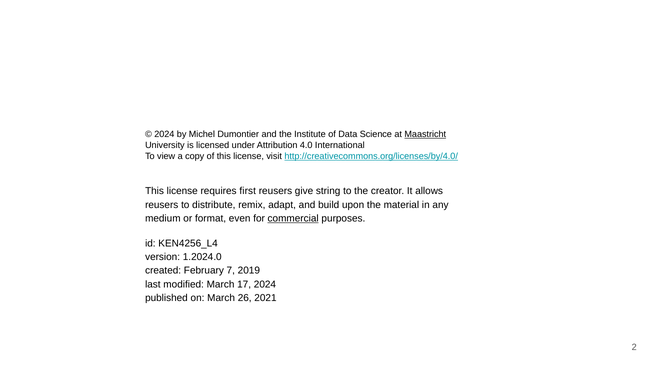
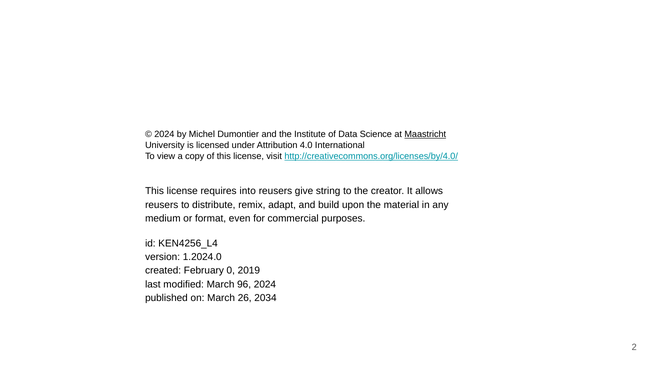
first: first -> into (248, 191)
commercial underline: present -> none (293, 218)
7: 7 -> 0 (231, 271)
17: 17 -> 96 (244, 284)
2021: 2021 -> 2034 (265, 298)
